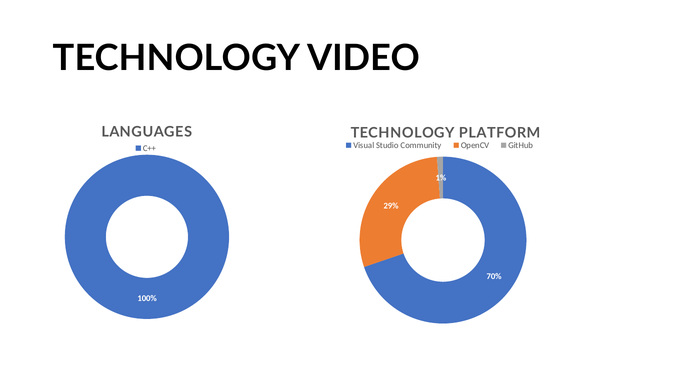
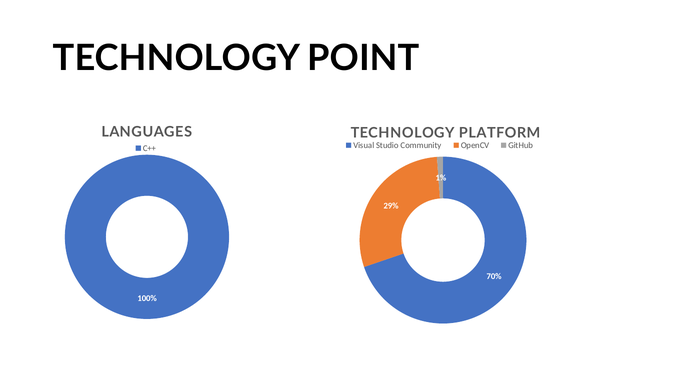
VIDEO: VIDEO -> POINT (364, 58)
